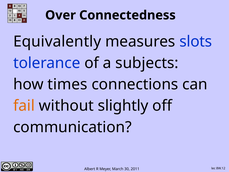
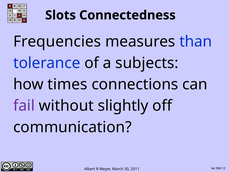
Over: Over -> Slots (61, 15)
Equivalently: Equivalently -> Frequencies (57, 41)
slots: slots -> than (196, 41)
fail colour: orange -> purple (24, 106)
